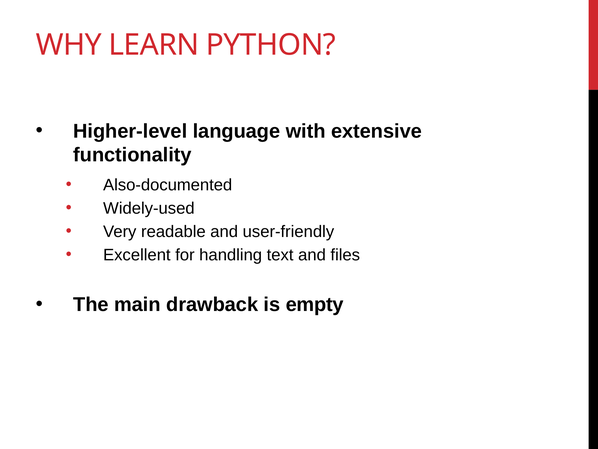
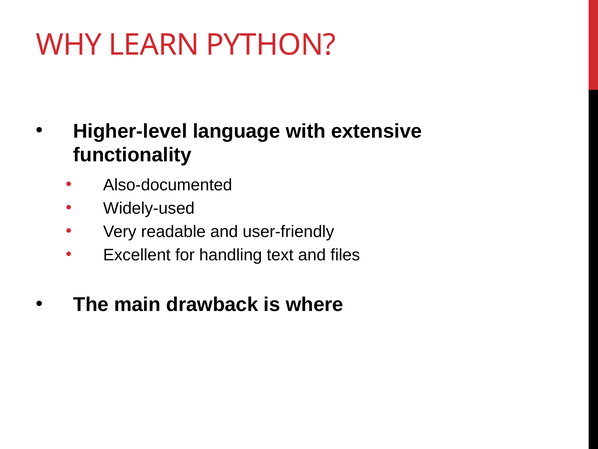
empty: empty -> where (315, 304)
